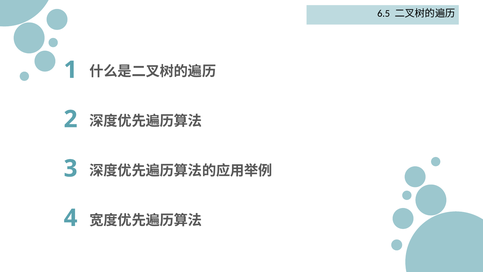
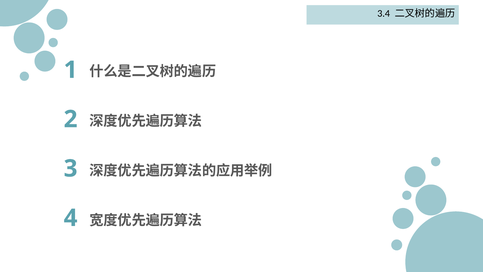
6.5: 6.5 -> 3.4 (384, 14)
